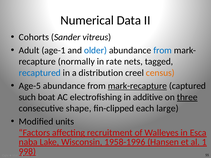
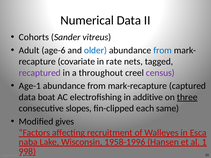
age-1: age-1 -> age-6 (54, 50)
normally: normally -> covariate (76, 62)
recaptured colour: blue -> purple (40, 73)
distribution: distribution -> throughout (101, 73)
census colour: orange -> purple (160, 73)
Age-5: Age-5 -> Age-1 (30, 86)
mark-recapture underline: present -> none (137, 86)
such: such -> data (27, 97)
shape: shape -> slopes (79, 109)
large: large -> same (168, 109)
units: units -> gives (65, 122)
